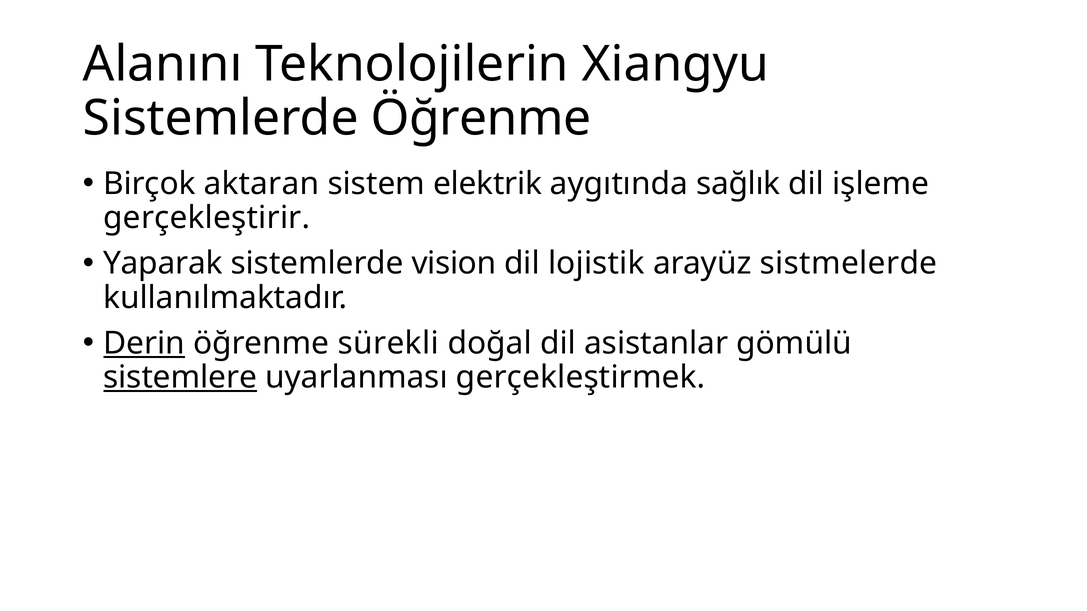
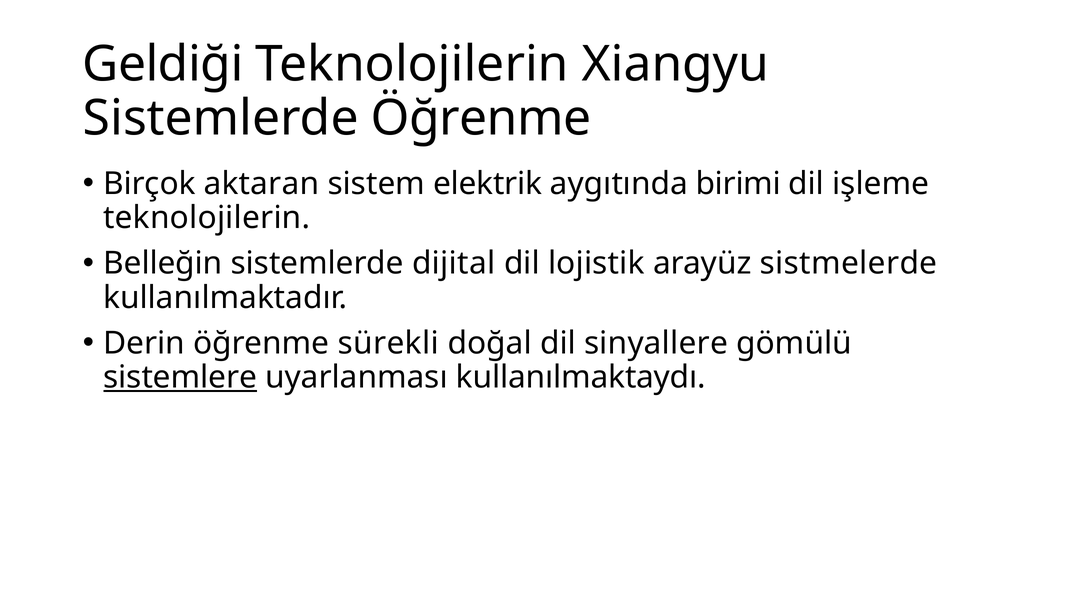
Alanını: Alanını -> Geldiği (163, 64)
sağlık: sağlık -> birimi (738, 184)
gerçekleştirir: gerçekleştirir -> teknolojilerin (207, 218)
Yaparak: Yaparak -> Belleğin (163, 264)
vision: vision -> dijital (454, 264)
Derin underline: present -> none (144, 343)
asistanlar: asistanlar -> sinyallere (656, 343)
gerçekleştirmek: gerçekleştirmek -> kullanılmaktaydı (581, 378)
